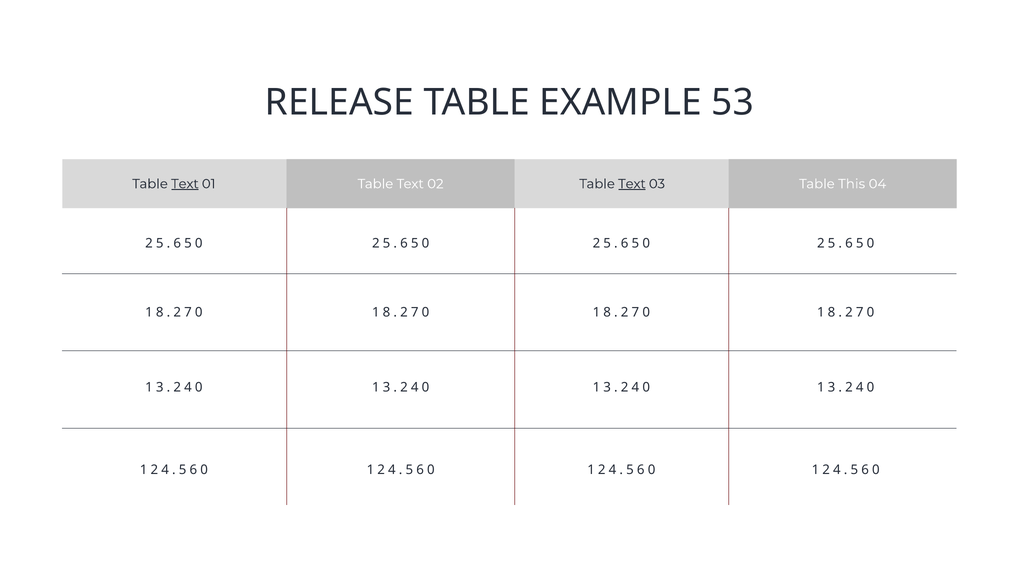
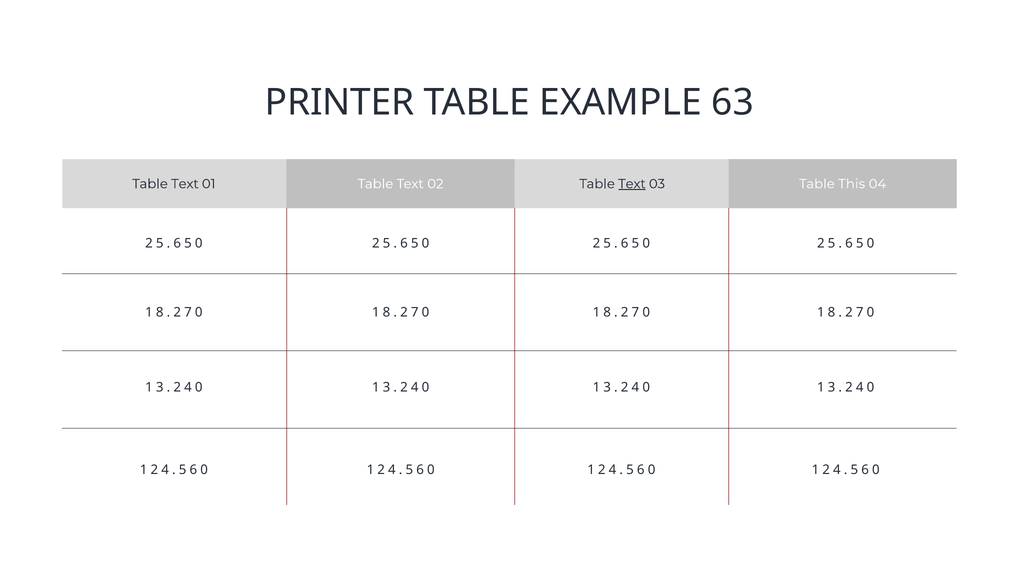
RELEASE: RELEASE -> PRINTER (340, 102)
53: 53 -> 63 (733, 102)
Text underline: present -> none (185, 184)
